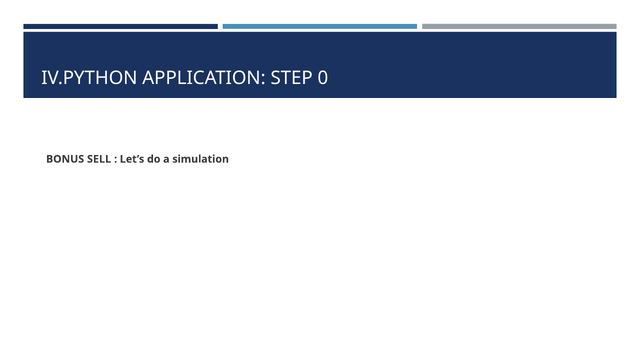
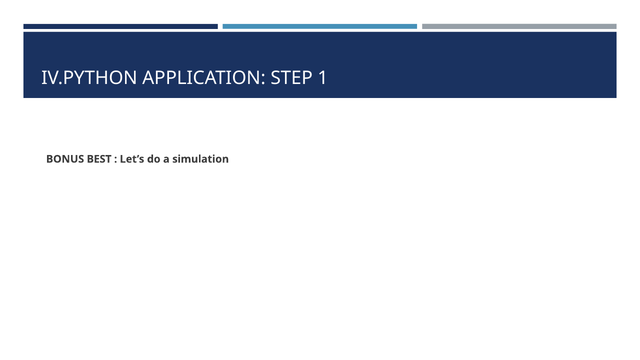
0: 0 -> 1 (323, 78)
SELL: SELL -> BEST (99, 159)
